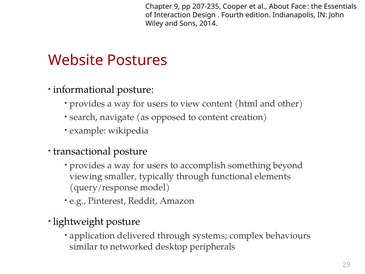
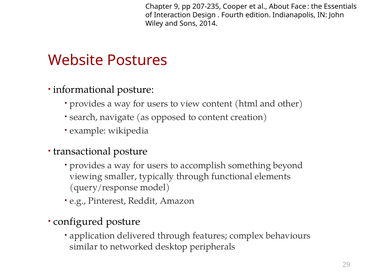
lightweight: lightweight -> configured (78, 221)
systems: systems -> features (210, 235)
